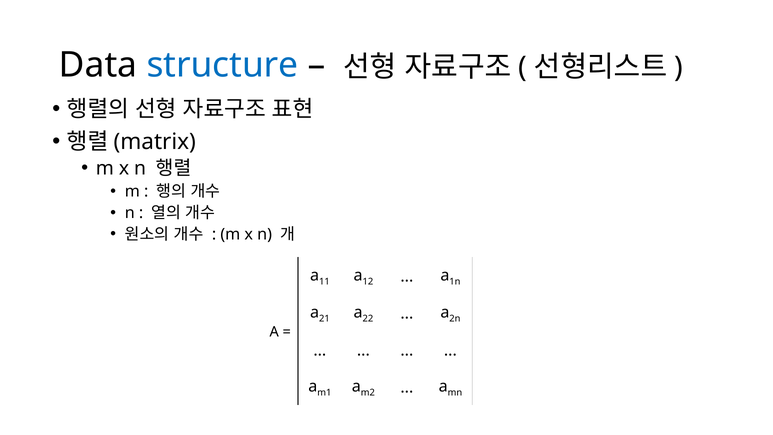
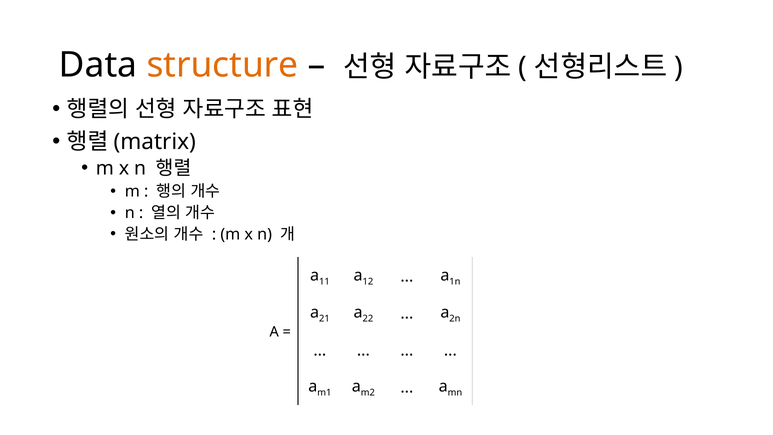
structure colour: blue -> orange (222, 65)
